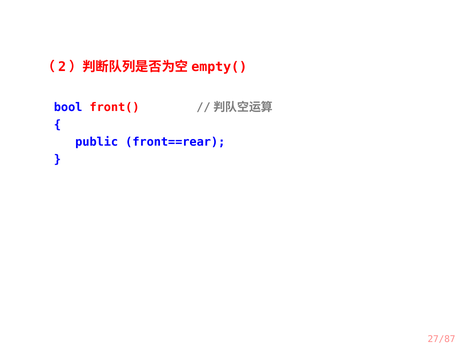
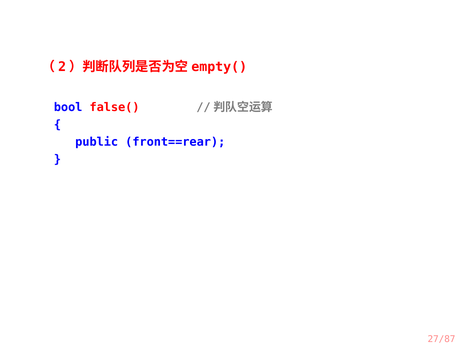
front(: front( -> false( (115, 107)
